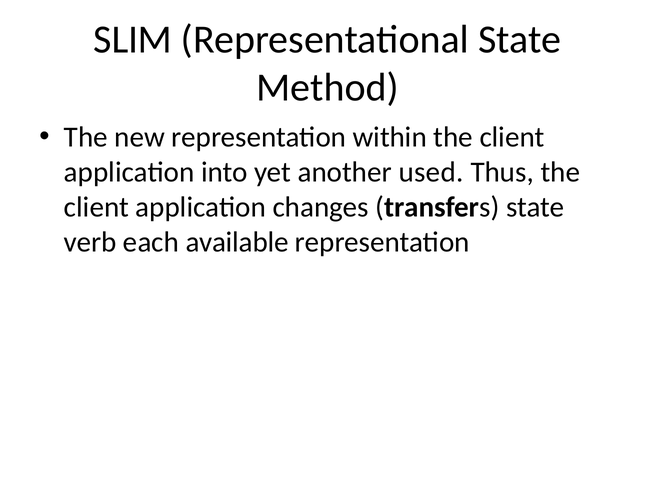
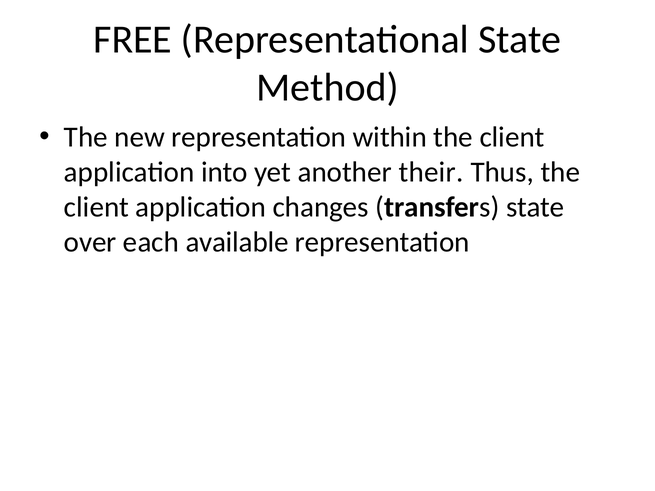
SLIM: SLIM -> FREE (133, 39)
used: used -> their (431, 172)
verb: verb -> over (90, 242)
